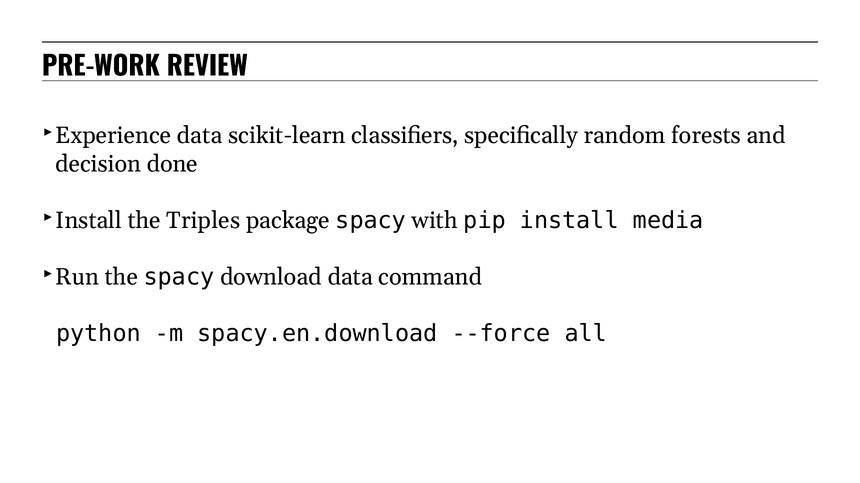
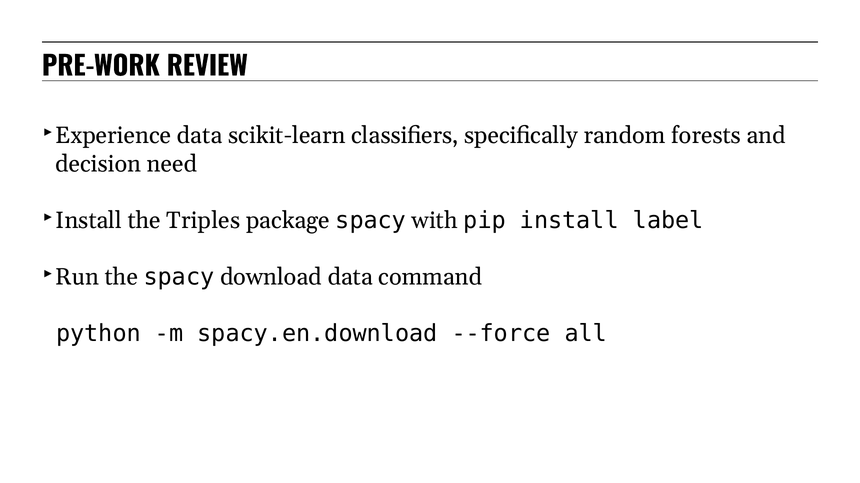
done: done -> need (172, 164)
media: media -> label (668, 220)
